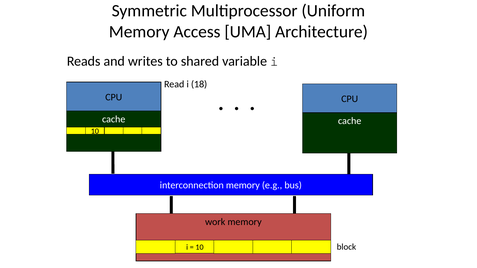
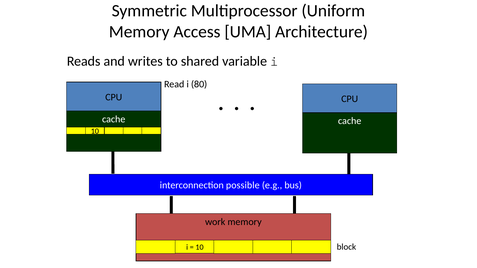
18: 18 -> 80 (199, 84)
interconnection memory: memory -> possible (243, 186)
